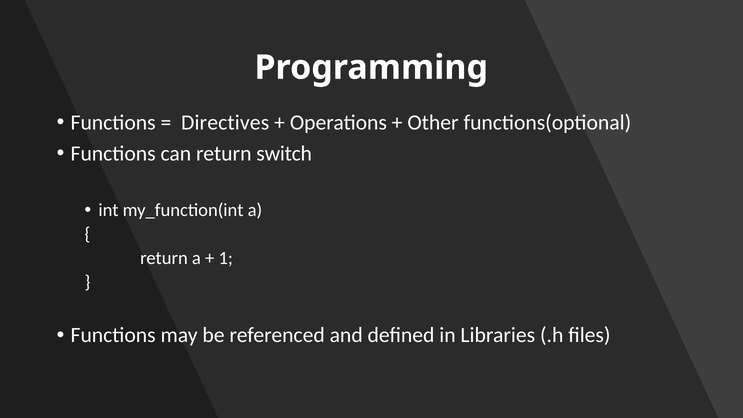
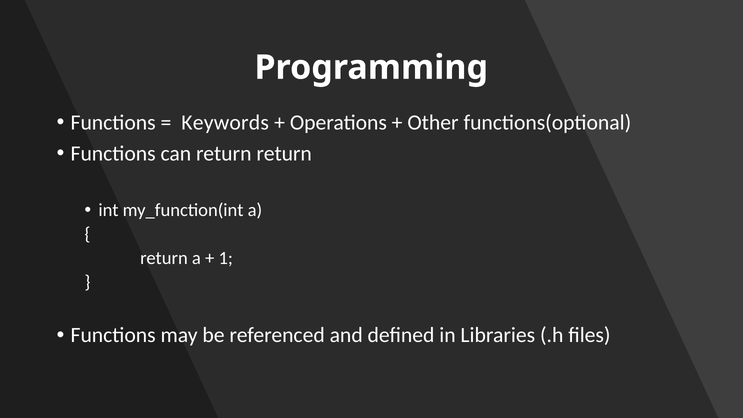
Directives: Directives -> Keywords (225, 122)
return switch: switch -> return (284, 154)
